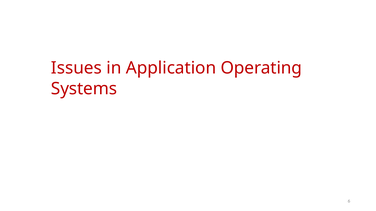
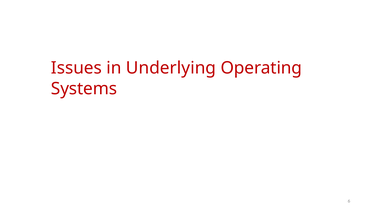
Application: Application -> Underlying (171, 68)
